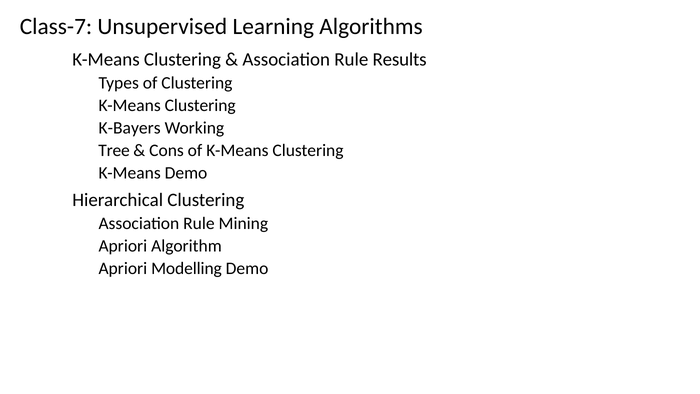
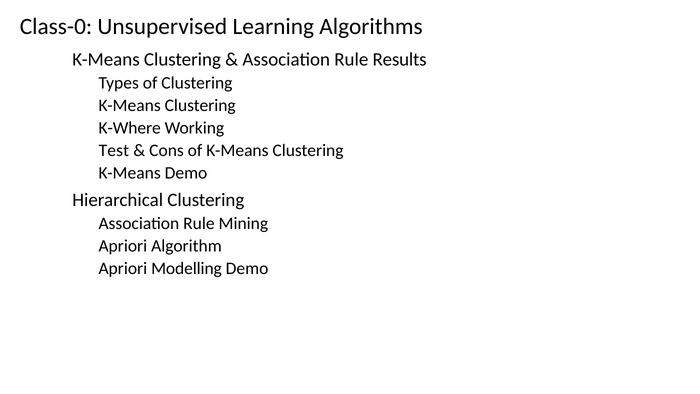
Class-7: Class-7 -> Class-0 (56, 27)
K-Bayers: K-Bayers -> K-Where (130, 128)
Tree: Tree -> Test (114, 150)
